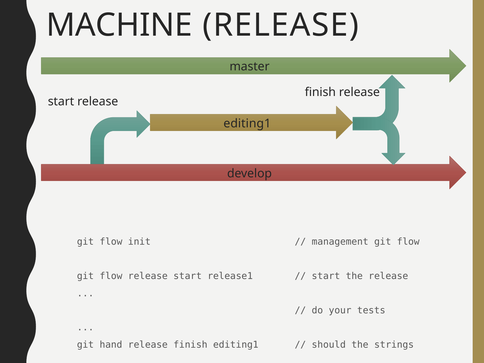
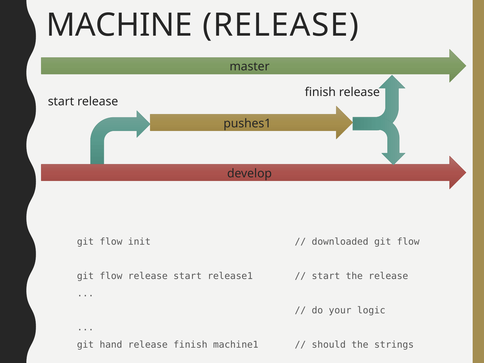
editing1: editing1 -> pushes1 (247, 123)
management: management -> downloaded (340, 242)
tests: tests -> logic (371, 310)
finish editing1: editing1 -> machine1 (236, 345)
